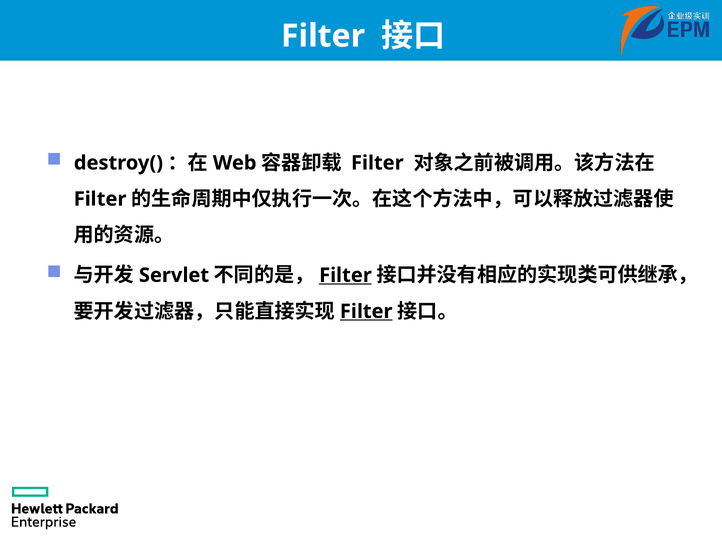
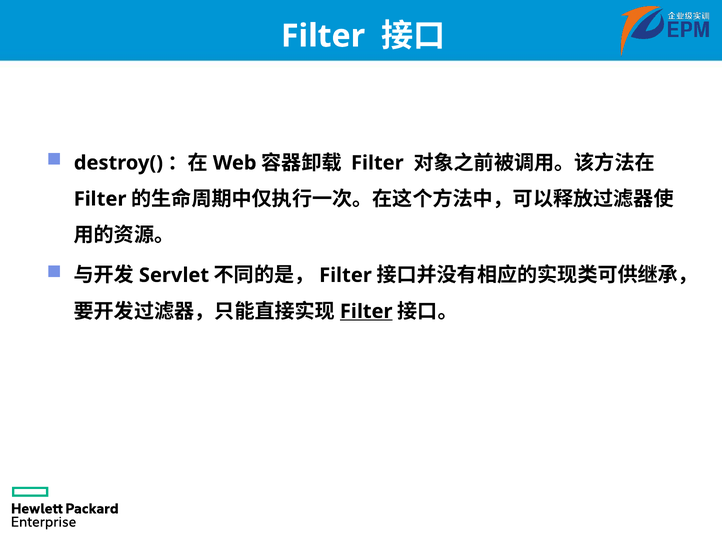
Filter underline: present -> none (345, 276)
